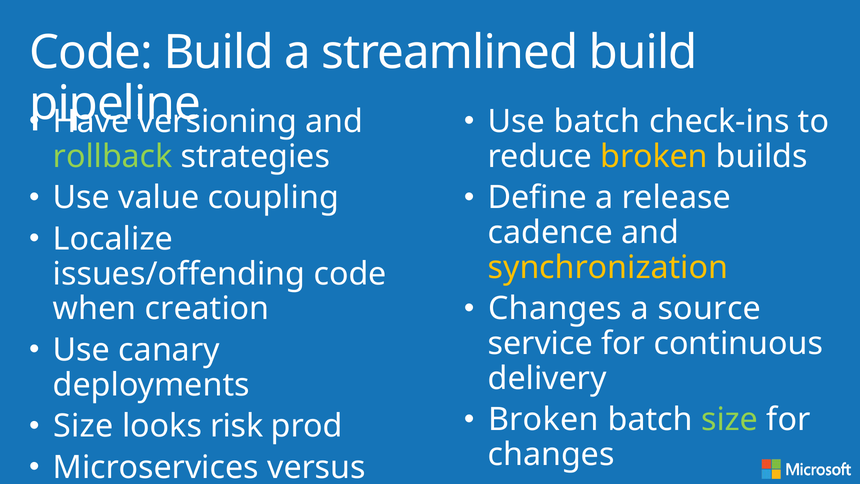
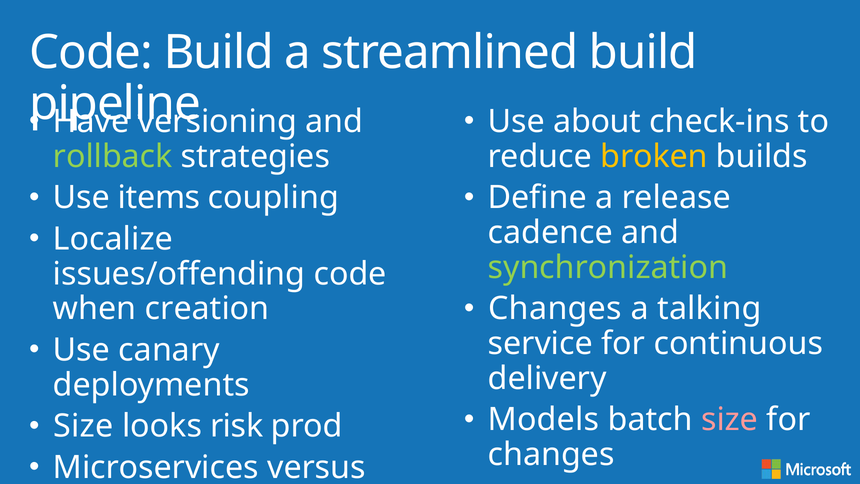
Use batch: batch -> about (597, 122)
value: value -> items (159, 198)
synchronization colour: yellow -> light green (608, 267)
source: source -> talking (709, 309)
Broken: Broken -> Models (543, 420)
size colour: light green -> pink (730, 420)
